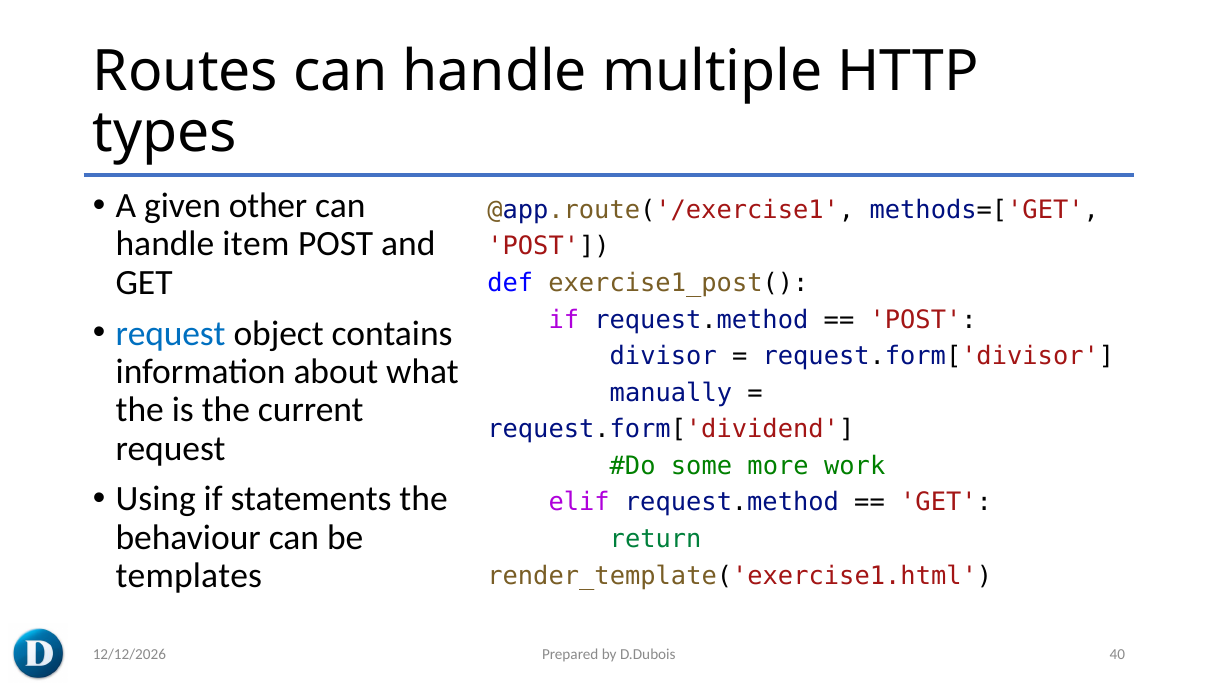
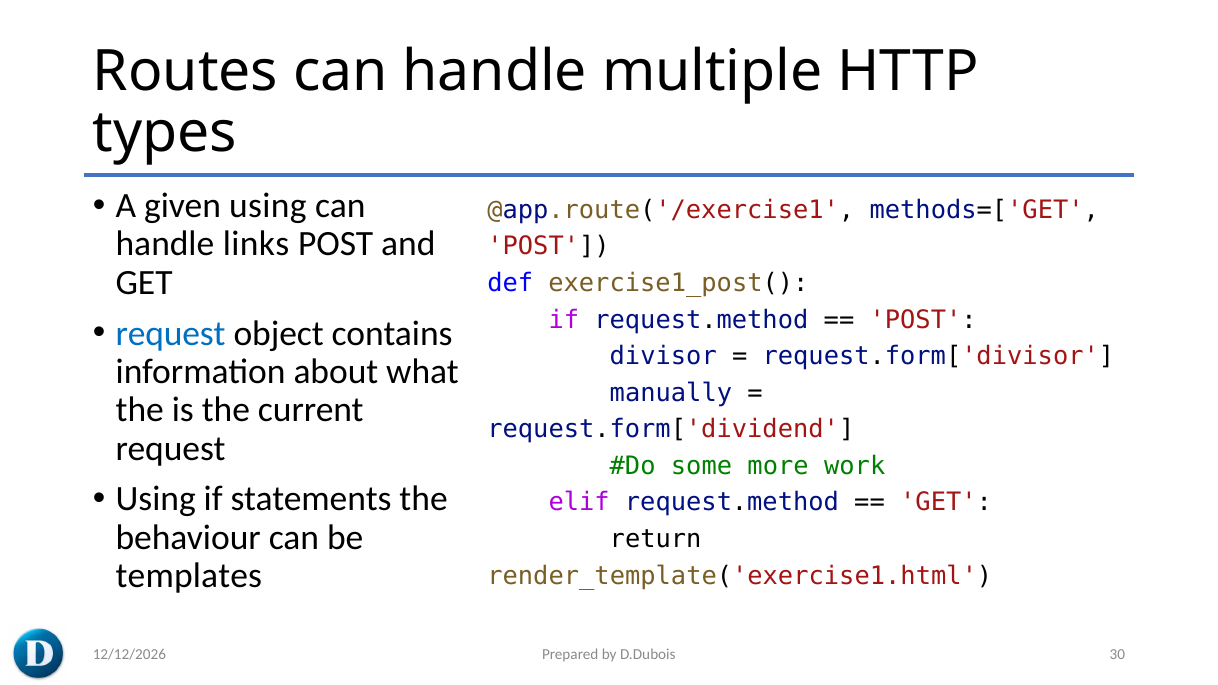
given other: other -> using (268, 206)
item: item -> links (256, 244)
return colour: green -> black (656, 539)
40: 40 -> 30 (1117, 654)
